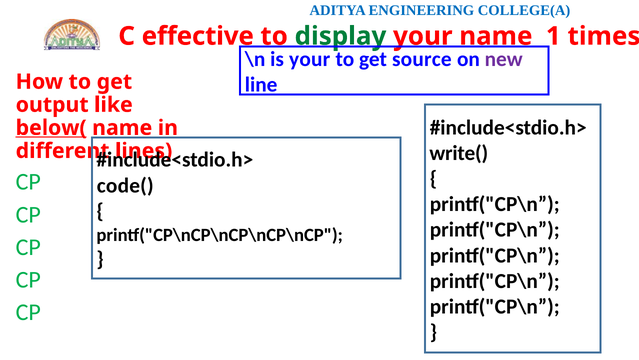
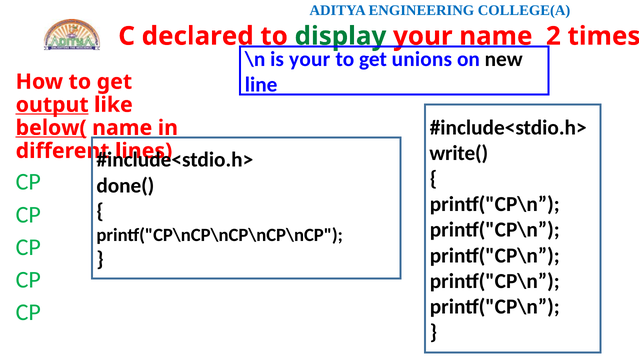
effective: effective -> declared (198, 36)
1: 1 -> 2 (553, 36)
source: source -> unions (422, 59)
new colour: purple -> black (504, 59)
output underline: none -> present (52, 105)
code(: code( -> done( (125, 185)
